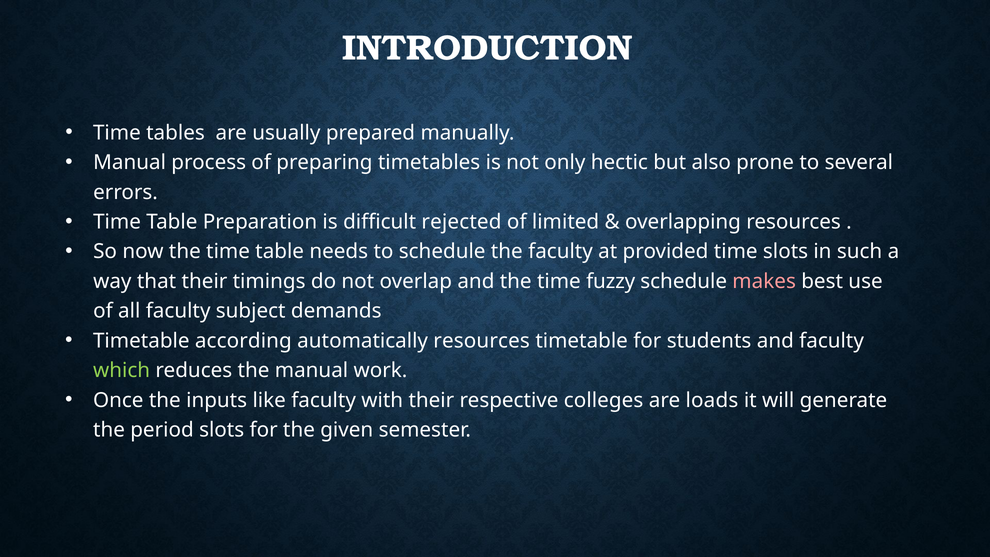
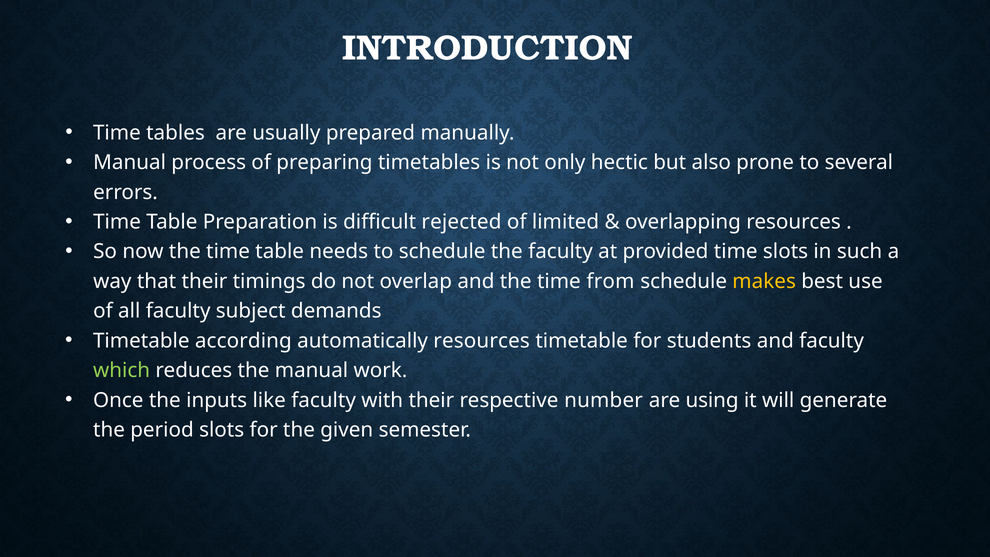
fuzzy: fuzzy -> from (610, 281)
makes colour: pink -> yellow (764, 281)
colleges: colleges -> number (604, 400)
loads: loads -> using (712, 400)
